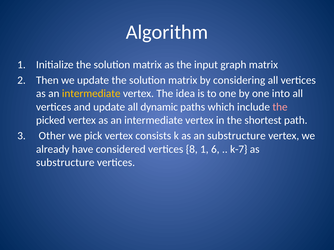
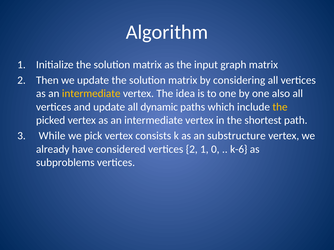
into: into -> also (281, 94)
the colour: pink -> yellow (280, 107)
Other: Other -> While (52, 136)
vertices 8: 8 -> 2 (192, 149)
6: 6 -> 0 (215, 149)
k-7: k-7 -> k-6 (239, 149)
substructure: substructure -> subproblems (65, 163)
